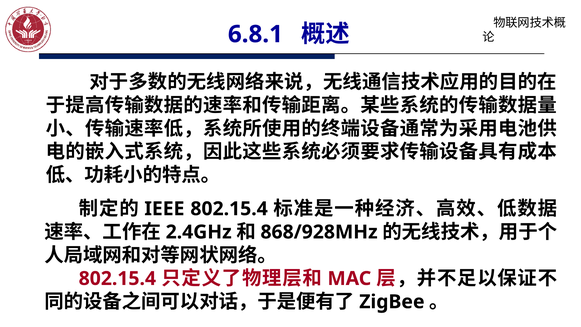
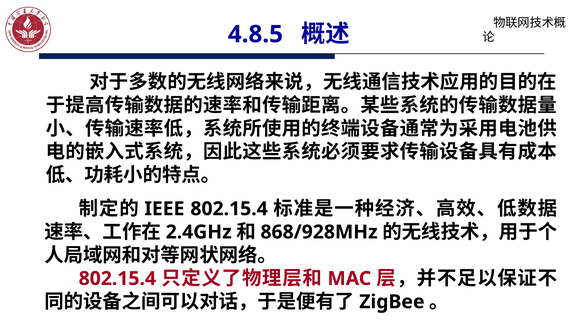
6.8.1: 6.8.1 -> 4.8.5 (255, 34)
